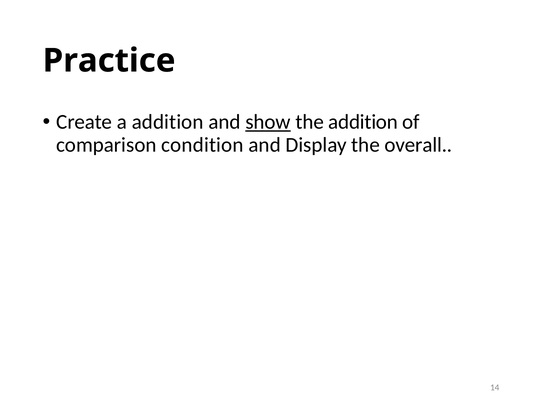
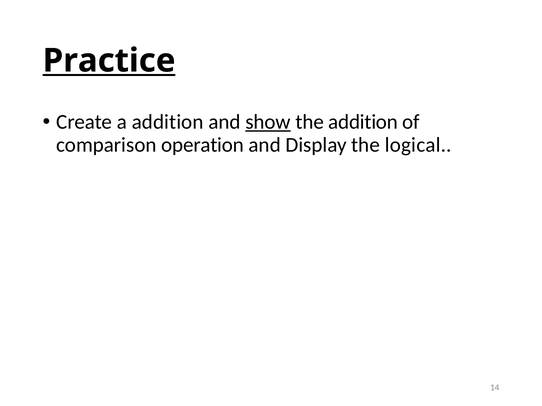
Practice underline: none -> present (109, 61)
condition: condition -> operation (203, 145)
overall: overall -> logical (418, 145)
